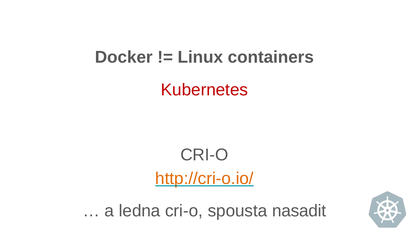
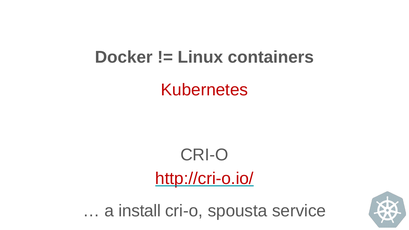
http://cri-o.io/ colour: orange -> red (204, 178)
ledna: ledna -> install (140, 211)
nasadit: nasadit -> service (299, 211)
